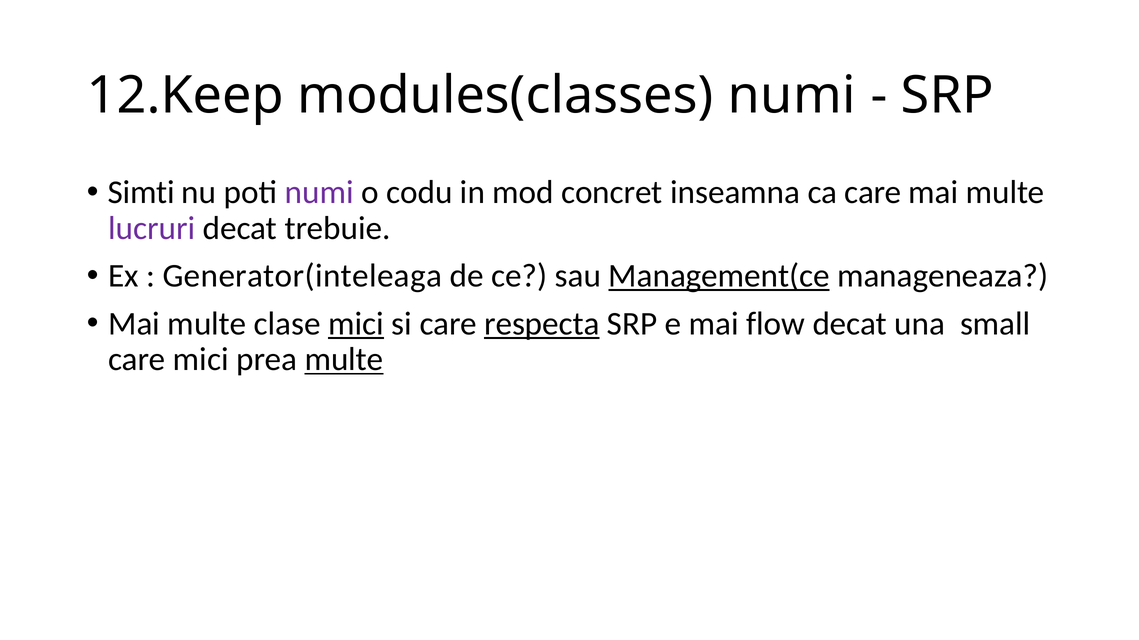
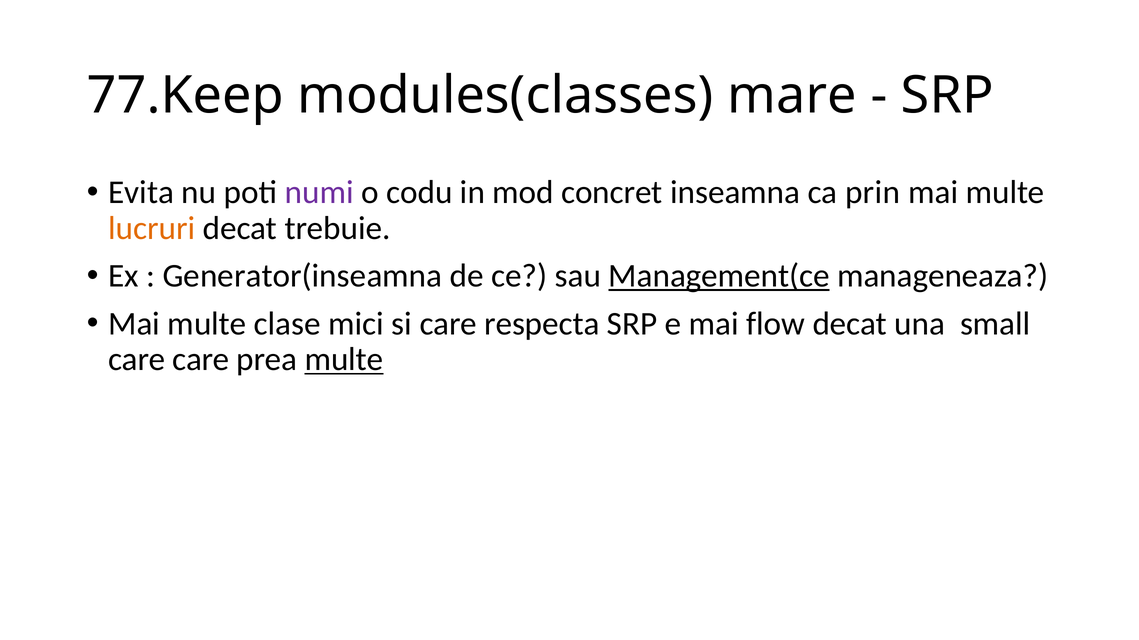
12.Keep: 12.Keep -> 77.Keep (185, 96)
modules(classes numi: numi -> mare (792, 96)
Simti: Simti -> Evita (141, 193)
ca care: care -> prin (873, 193)
lucruri colour: purple -> orange (152, 228)
Generator(inteleaga: Generator(inteleaga -> Generator(inseamna (302, 276)
mici underline: present -> none (356, 324)
respecta underline: present -> none (542, 324)
care mici: mici -> care (201, 360)
